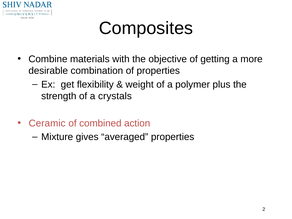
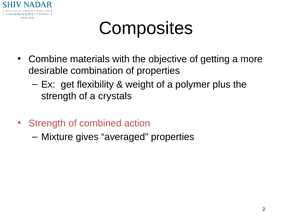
Ceramic: Ceramic -> Strength (47, 123)
